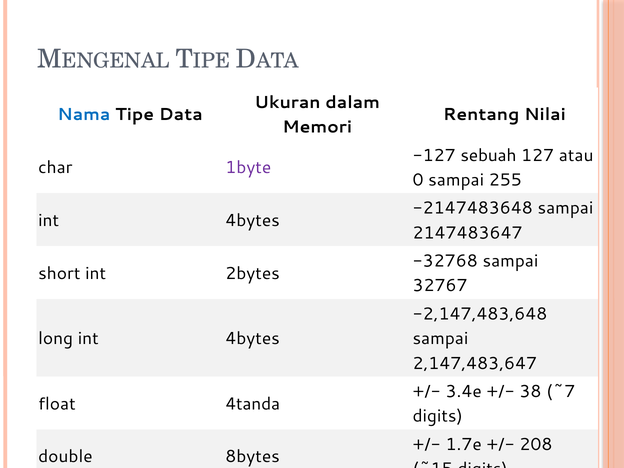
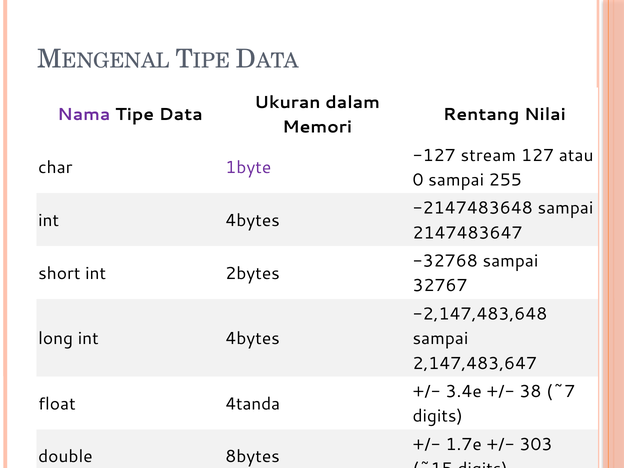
Nama colour: blue -> purple (84, 115)
sebuah: sebuah -> stream (488, 155)
208: 208 -> 303 (536, 444)
